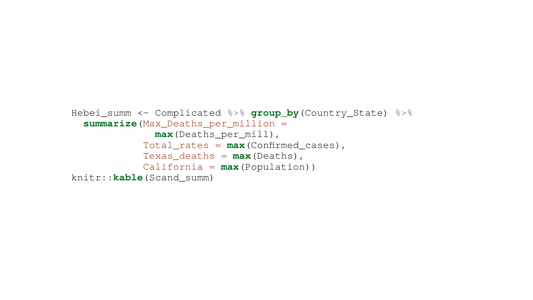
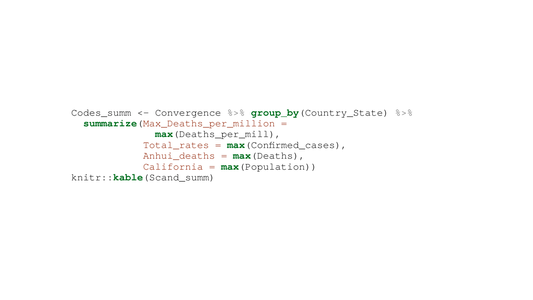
Hebei_summ: Hebei_summ -> Codes_summ (101, 112)
Complicated: Complicated -> Convergence (188, 112)
Texas_deaths: Texas_deaths -> Anhui_deaths (179, 156)
